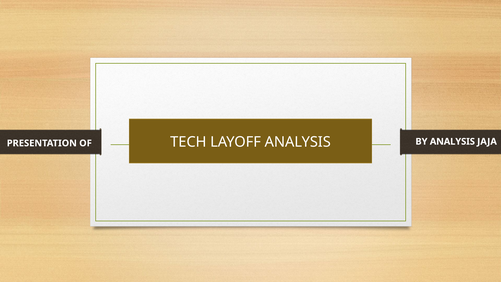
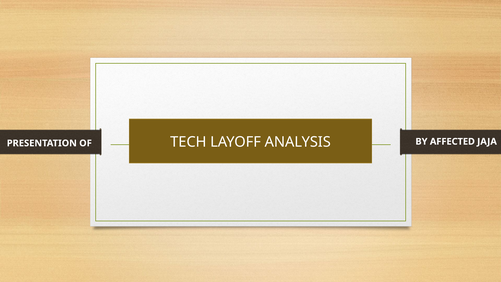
BY ANALYSIS: ANALYSIS -> AFFECTED (452, 141)
